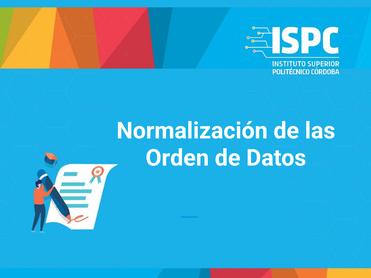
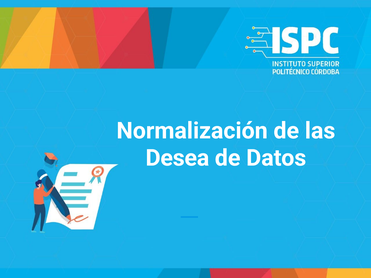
Orden: Orden -> Desea (177, 158)
